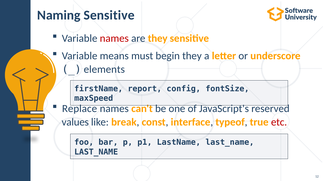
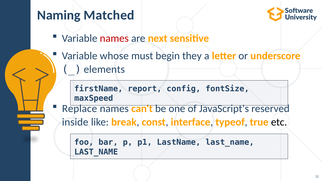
Naming Sensitive: Sensitive -> Matched (109, 15)
are they: they -> next (158, 39)
means: means -> whose (114, 56)
values: values -> inside (75, 123)
etc colour: red -> black (279, 123)
